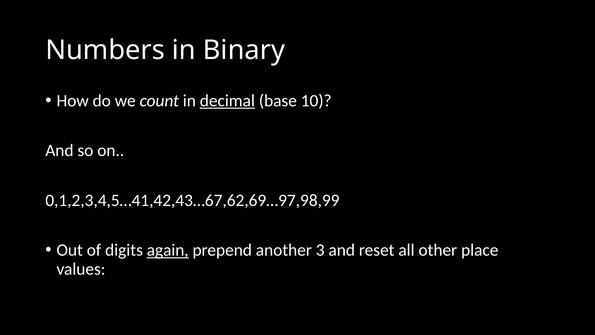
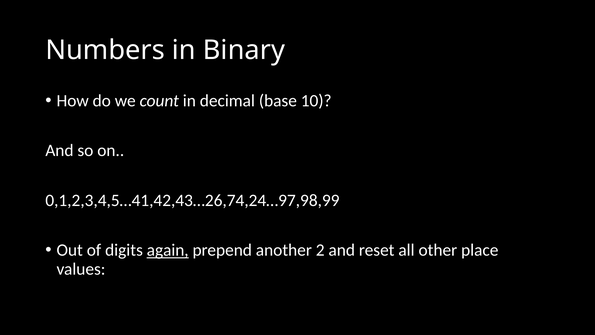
decimal underline: present -> none (227, 101)
0,1,2,3,4,5…41,42,43…67,62,69…97,98,99: 0,1,2,3,4,5…41,42,43…67,62,69…97,98,99 -> 0,1,2,3,4,5…41,42,43…26,74,24…97,98,99 (192, 200)
3: 3 -> 2 (320, 250)
